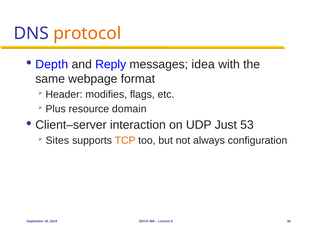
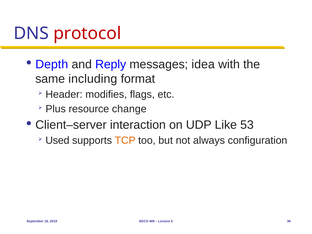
protocol colour: orange -> red (87, 33)
webpage: webpage -> including (93, 79)
domain: domain -> change (129, 109)
Just: Just -> Like (226, 125)
Sites: Sites -> Used (57, 140)
